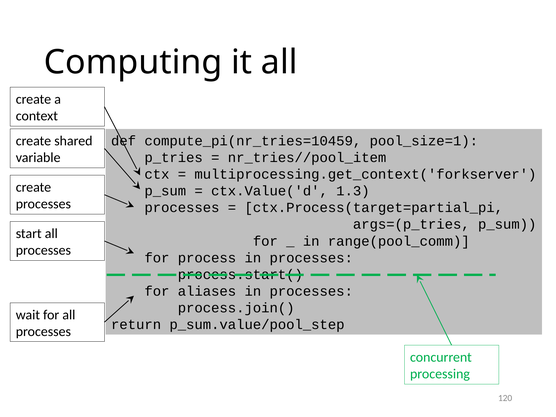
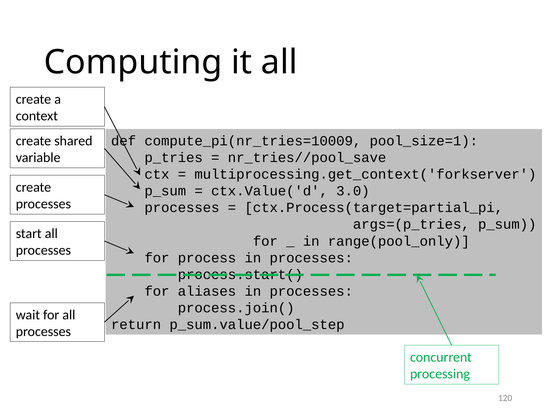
compute_pi(nr_tries=10459: compute_pi(nr_tries=10459 -> compute_pi(nr_tries=10009 (253, 141)
nr_tries//pool_item: nr_tries//pool_item -> nr_tries//pool_save (307, 158)
1.3: 1.3 -> 3.0 (353, 191)
range(pool_comm: range(pool_comm -> range(pool_only (399, 241)
